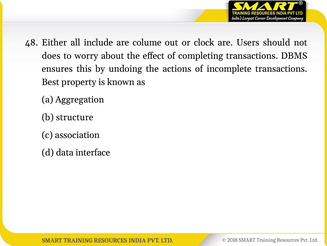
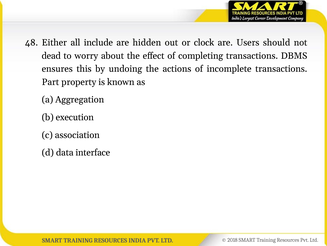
colume: colume -> hidden (147, 43)
does: does -> dead (51, 56)
Best: Best -> Part (50, 82)
structure: structure -> execution (75, 117)
